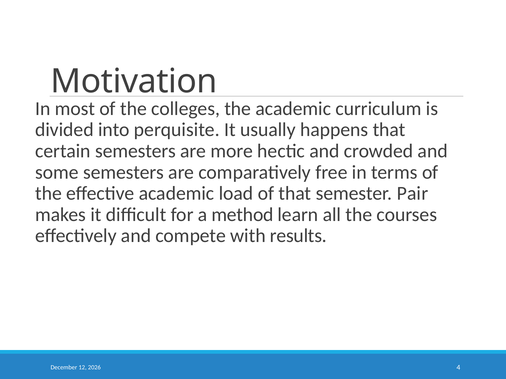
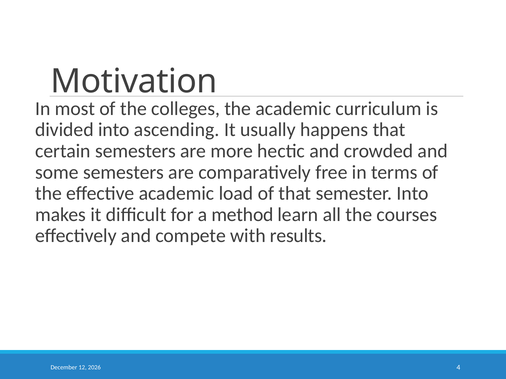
perquisite: perquisite -> ascending (177, 130)
semester Pair: Pair -> Into (413, 194)
